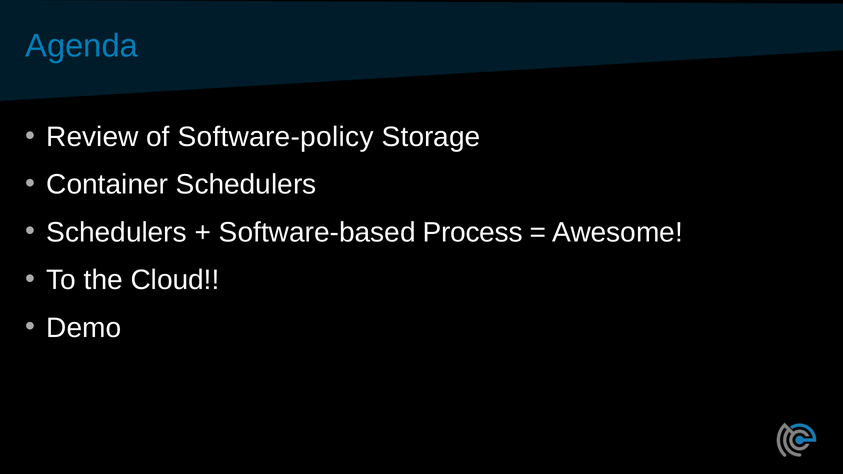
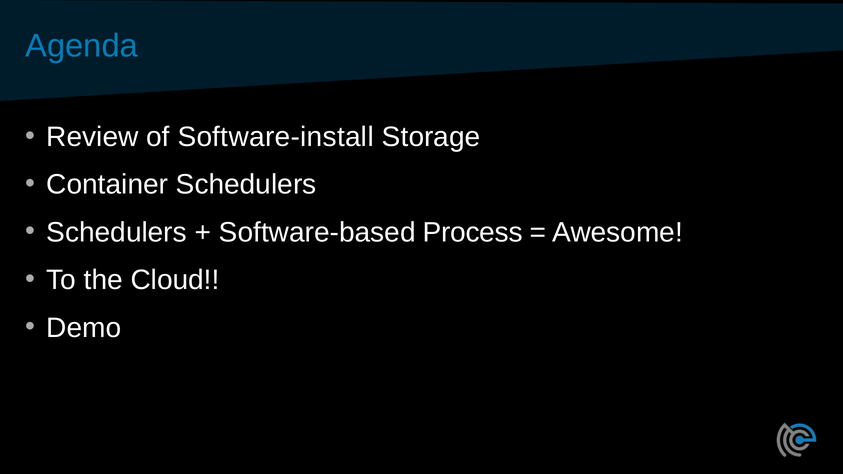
Software-policy: Software-policy -> Software-install (276, 137)
